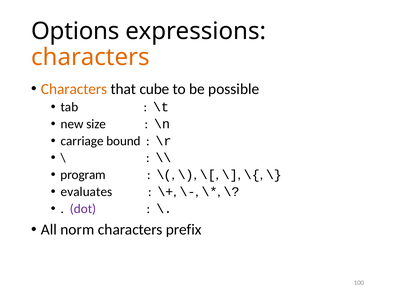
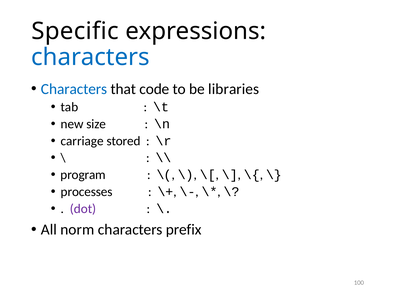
Options: Options -> Specific (75, 31)
characters colour: orange -> blue (90, 57)
Characters colour: orange -> blue (74, 89)
cube: cube -> code (154, 89)
possible: possible -> libraries (234, 89)
bound: bound -> stored (123, 141)
evaluates: evaluates -> processes (87, 192)
